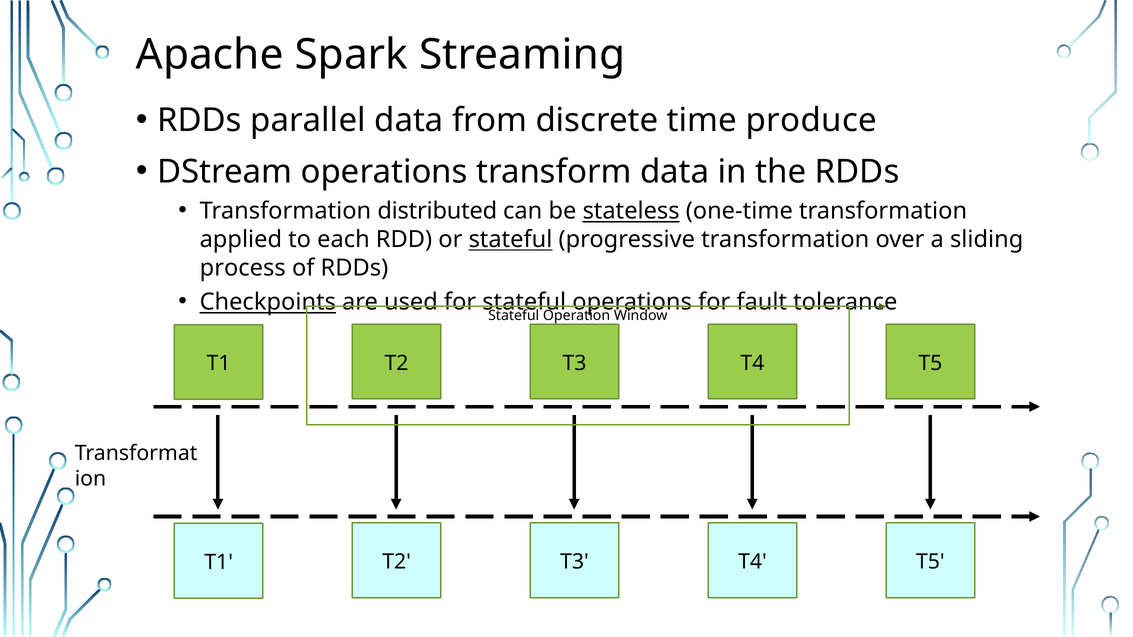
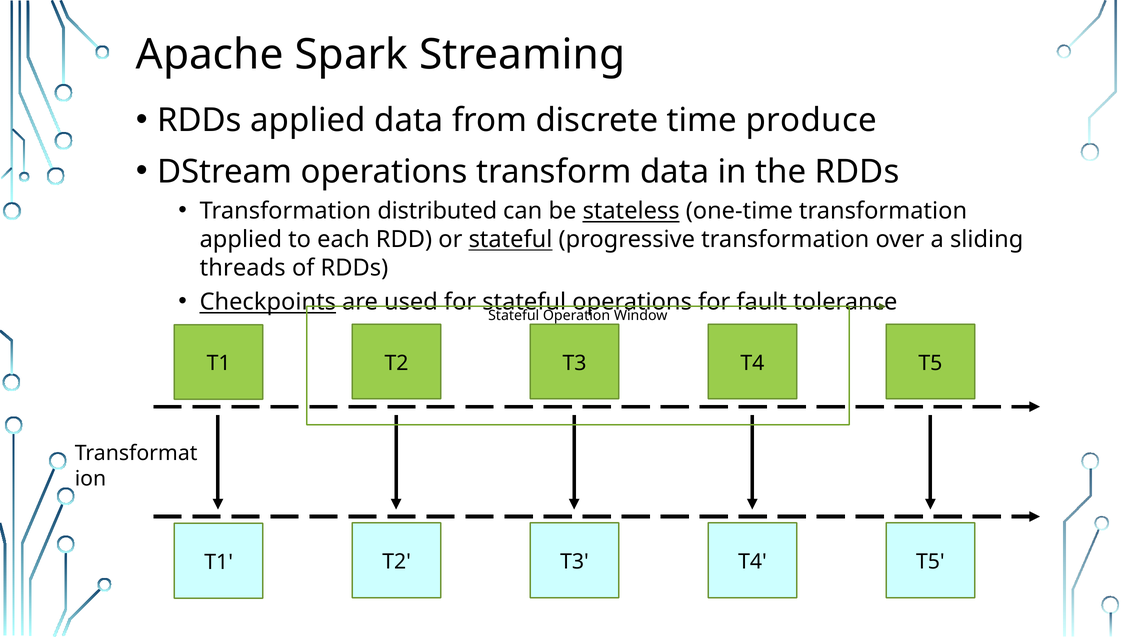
RDDs parallel: parallel -> applied (308, 121)
process: process -> threads (243, 268)
